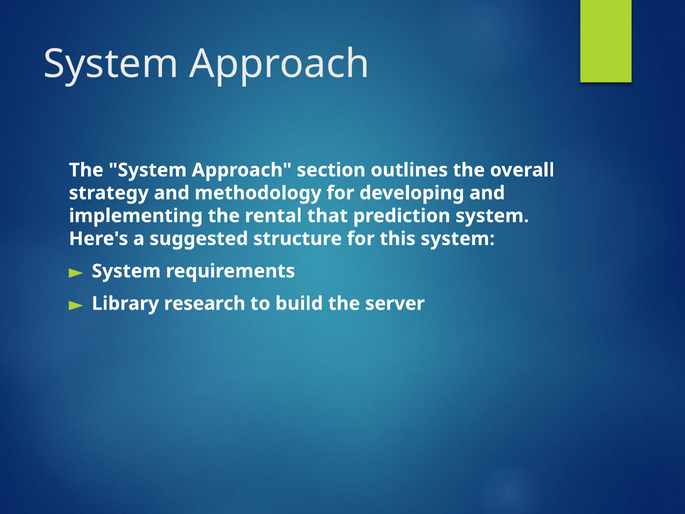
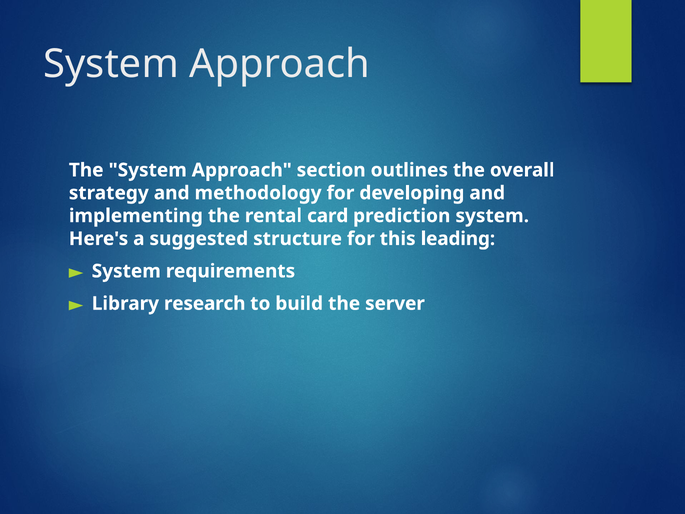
that: that -> card (328, 216)
this system: system -> leading (458, 239)
